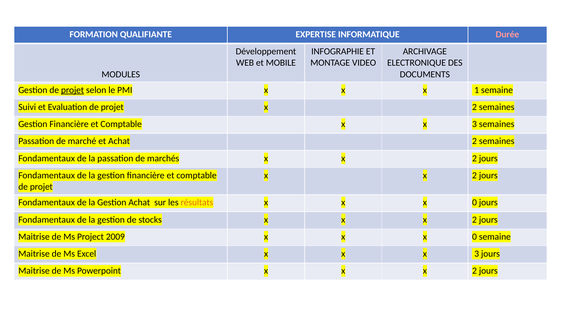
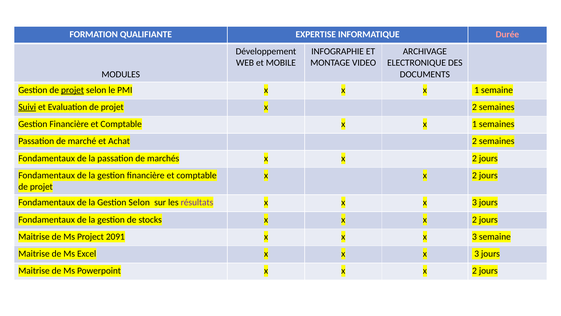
Suivi underline: none -> present (27, 107)
Comptable x x 3: 3 -> 1 (475, 124)
Gestion Achat: Achat -> Selon (139, 202)
résultats colour: orange -> purple (197, 202)
0: 0 -> 3 (475, 202)
2009: 2009 -> 2091 (115, 236)
0: 0 -> 3 (475, 236)
